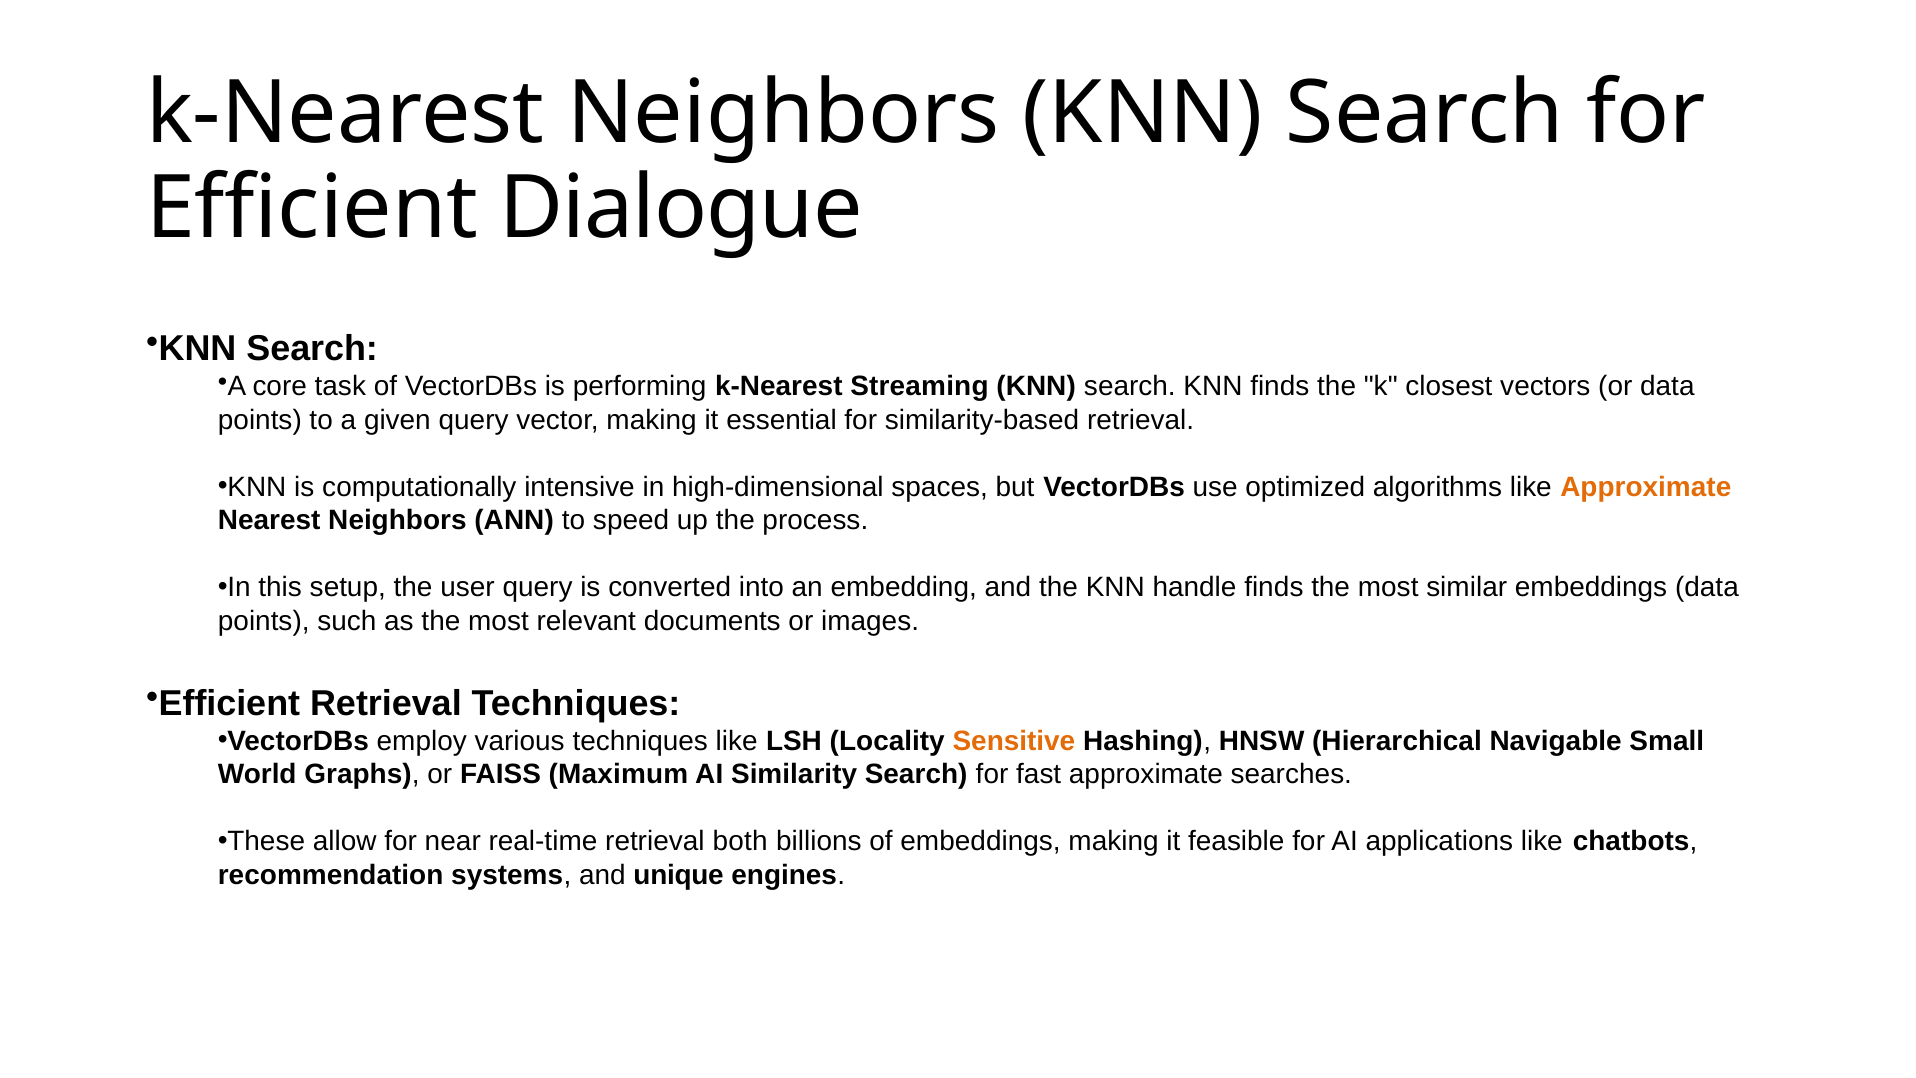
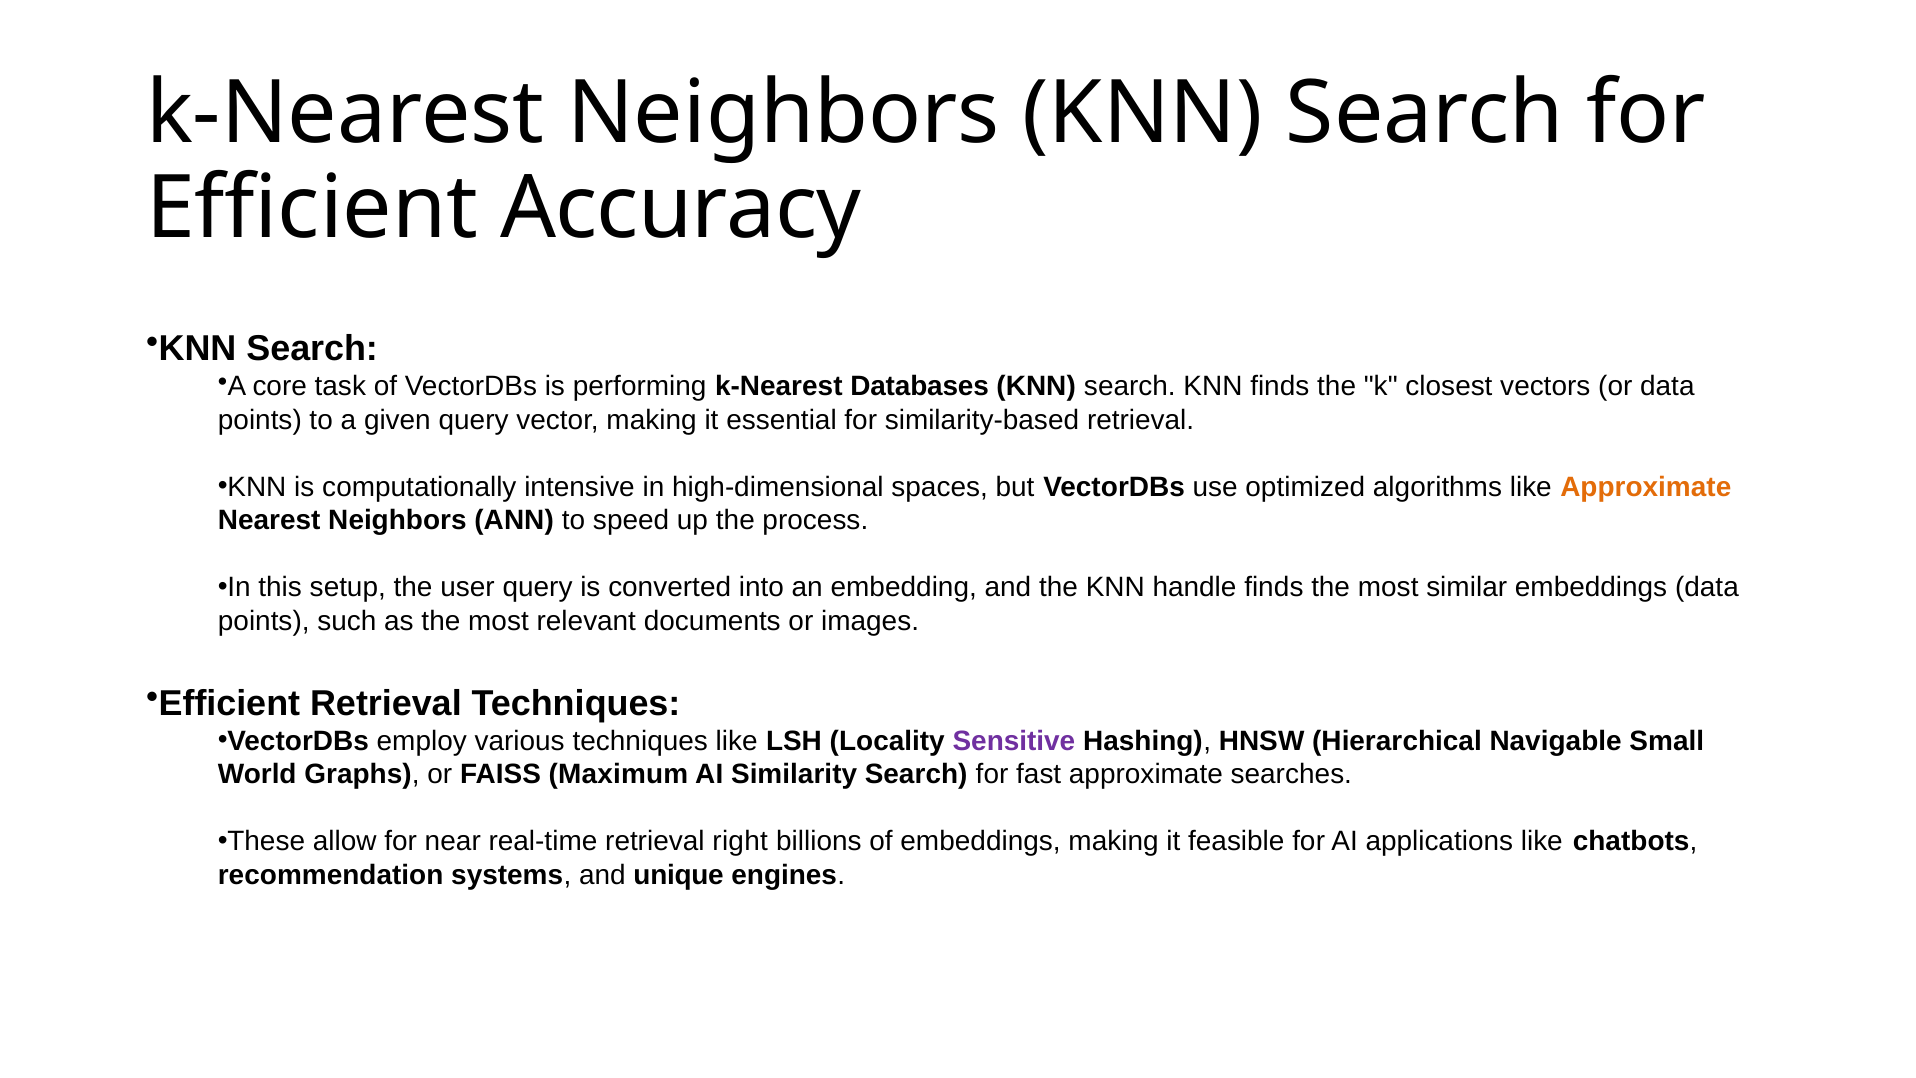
Dialogue: Dialogue -> Accuracy (681, 208)
Streaming: Streaming -> Databases (920, 386)
Sensitive colour: orange -> purple (1014, 741)
both: both -> right (740, 842)
